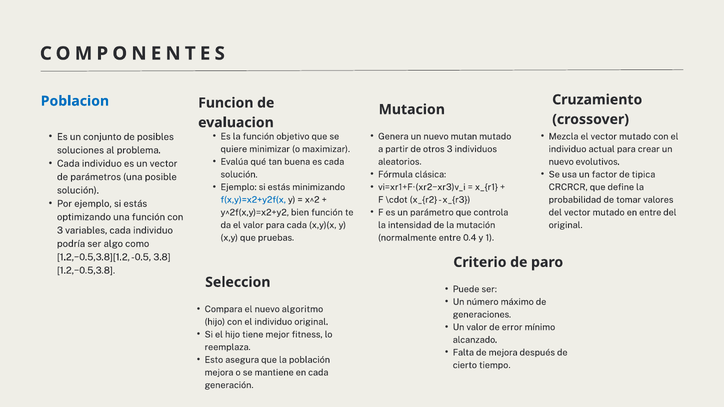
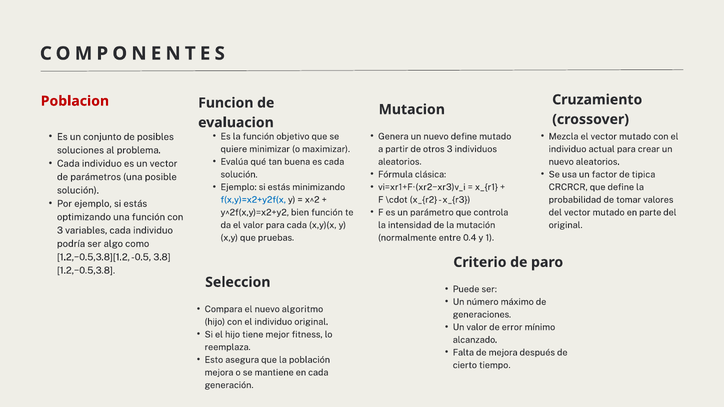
Poblacion colour: blue -> red (75, 101)
nuevo mutan: mutan -> define (464, 137)
nuevo evolutivos: evolutivos -> aleatorios (598, 162)
en entre: entre -> parte (650, 213)
